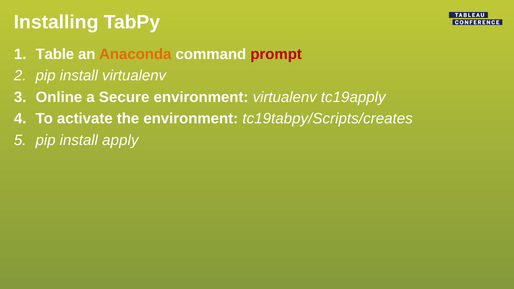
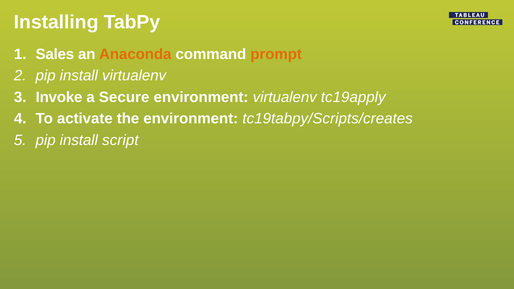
Table: Table -> Sales (55, 54)
prompt colour: red -> orange (276, 54)
Online: Online -> Invoke (59, 97)
apply: apply -> script (120, 140)
